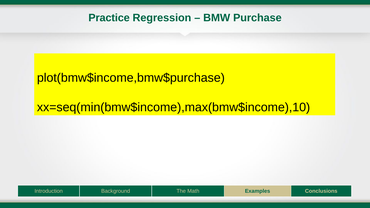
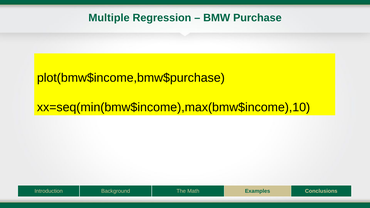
Practice: Practice -> Multiple (109, 18)
